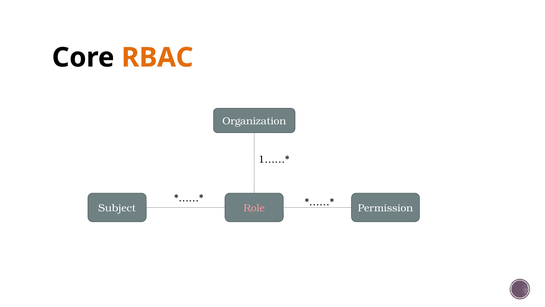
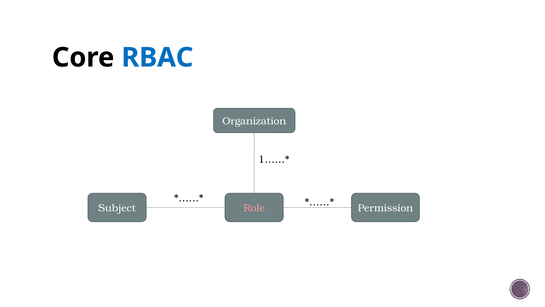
RBAC colour: orange -> blue (157, 57)
